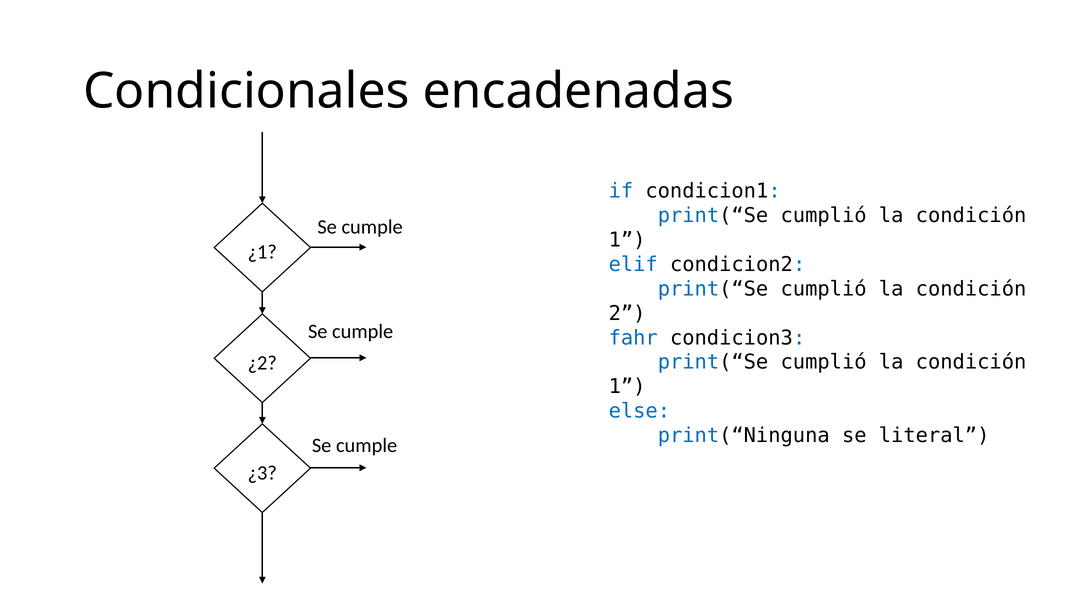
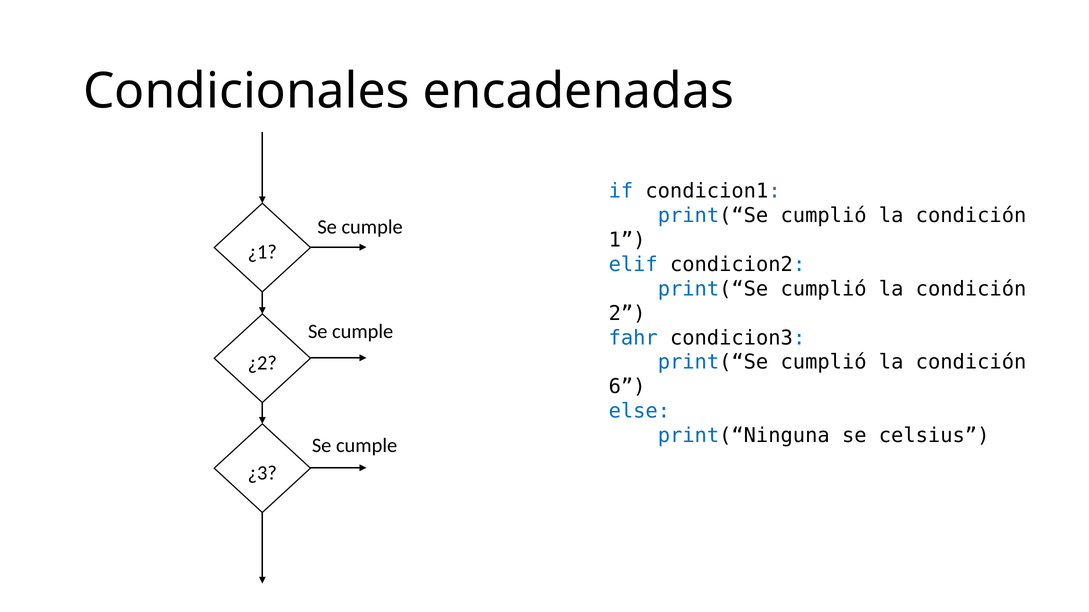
1: 1 -> 6 (627, 387)
literal: literal -> celsius (934, 436)
